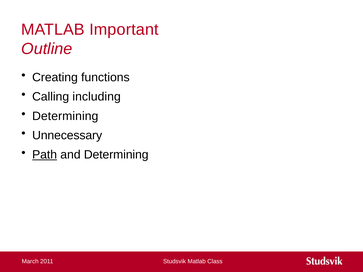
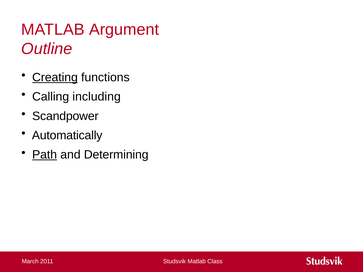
Important: Important -> Argument (124, 30)
Creating underline: none -> present (55, 77)
Determining: Determining -> Scandpower (65, 116)
Unnecessary: Unnecessary -> Automatically (67, 136)
